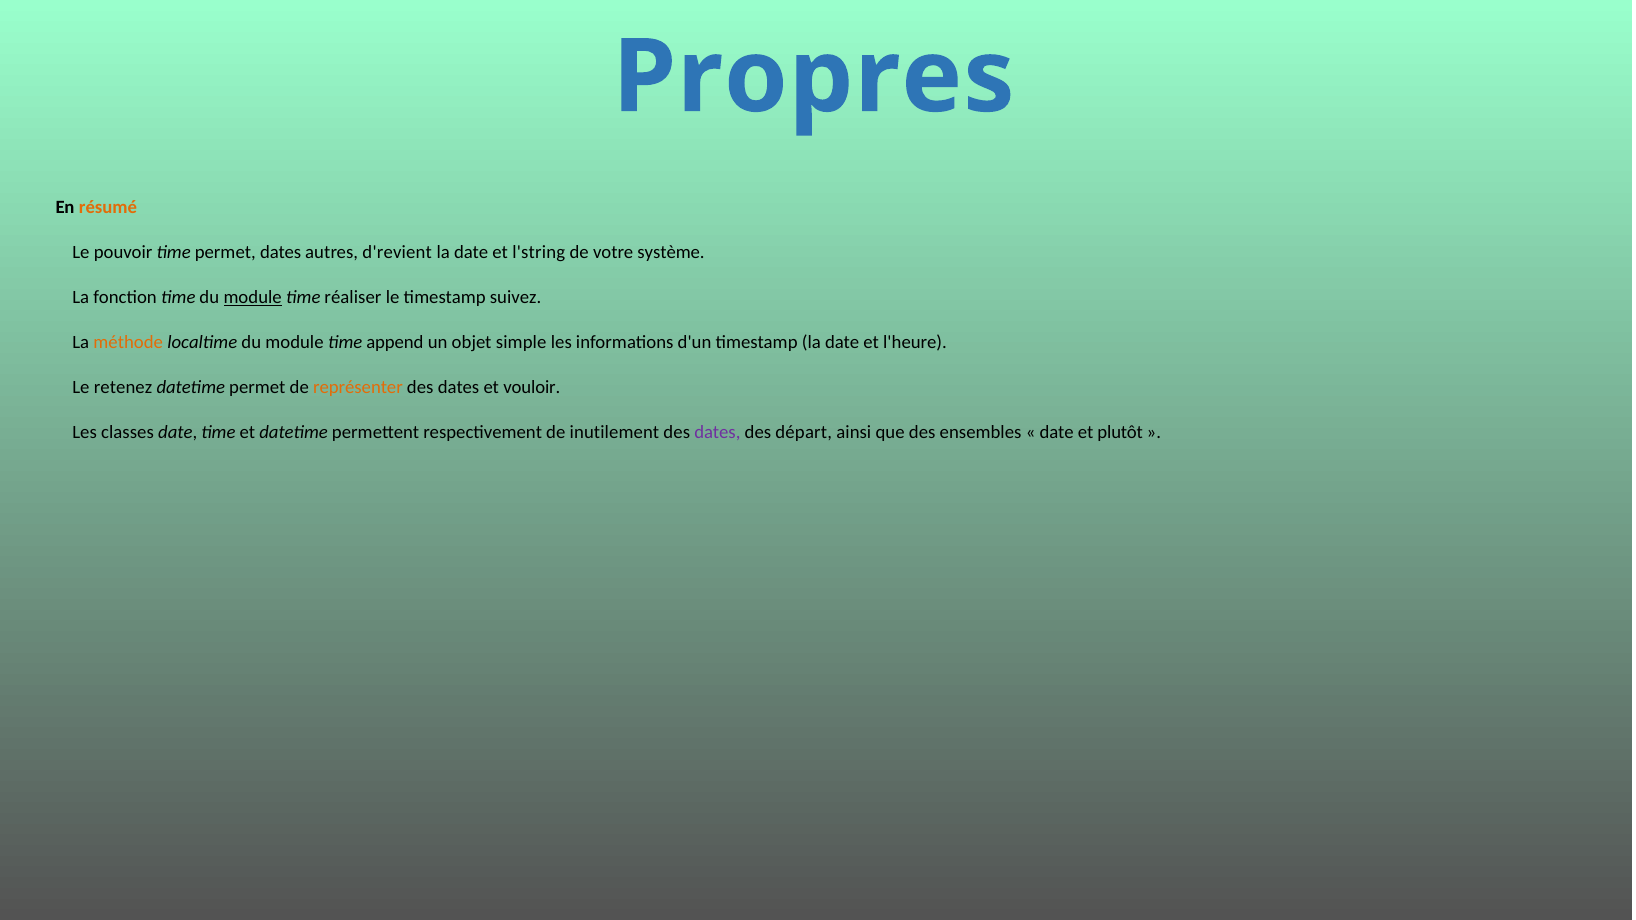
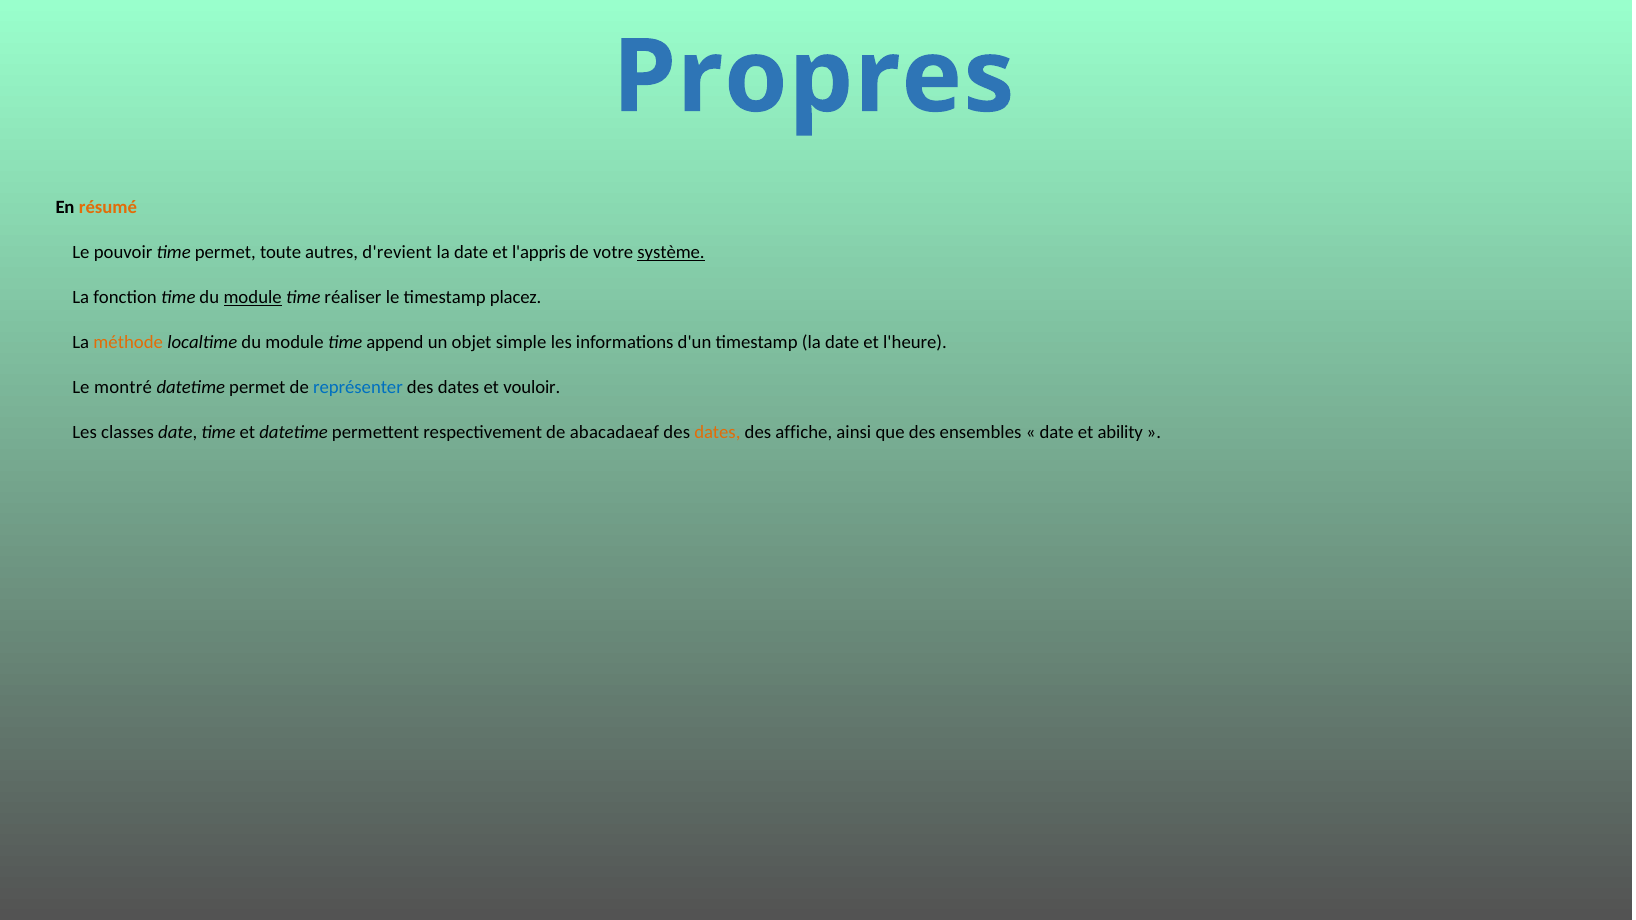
permet dates: dates -> toute (281, 253)
l'string: l'string -> l'appris (539, 253)
système underline: none -> present (671, 253)
suivez: suivez -> placez (516, 298)
retenez: retenez -> montré (123, 388)
représenter colour: orange -> blue (358, 388)
inutilement: inutilement -> abacadaeaf (614, 433)
dates colour: purple -> orange (717, 433)
départ: départ -> affiche (804, 433)
plutôt: plutôt -> ability (1120, 433)
